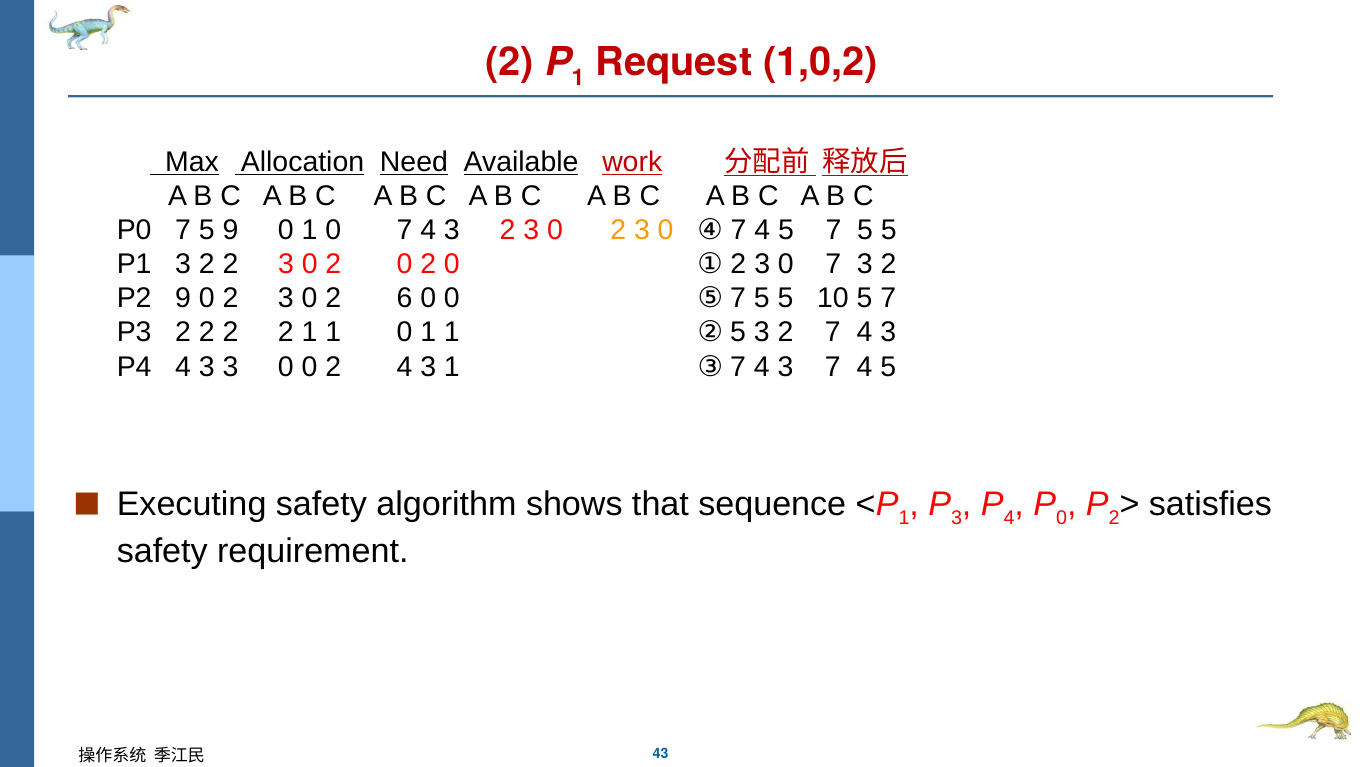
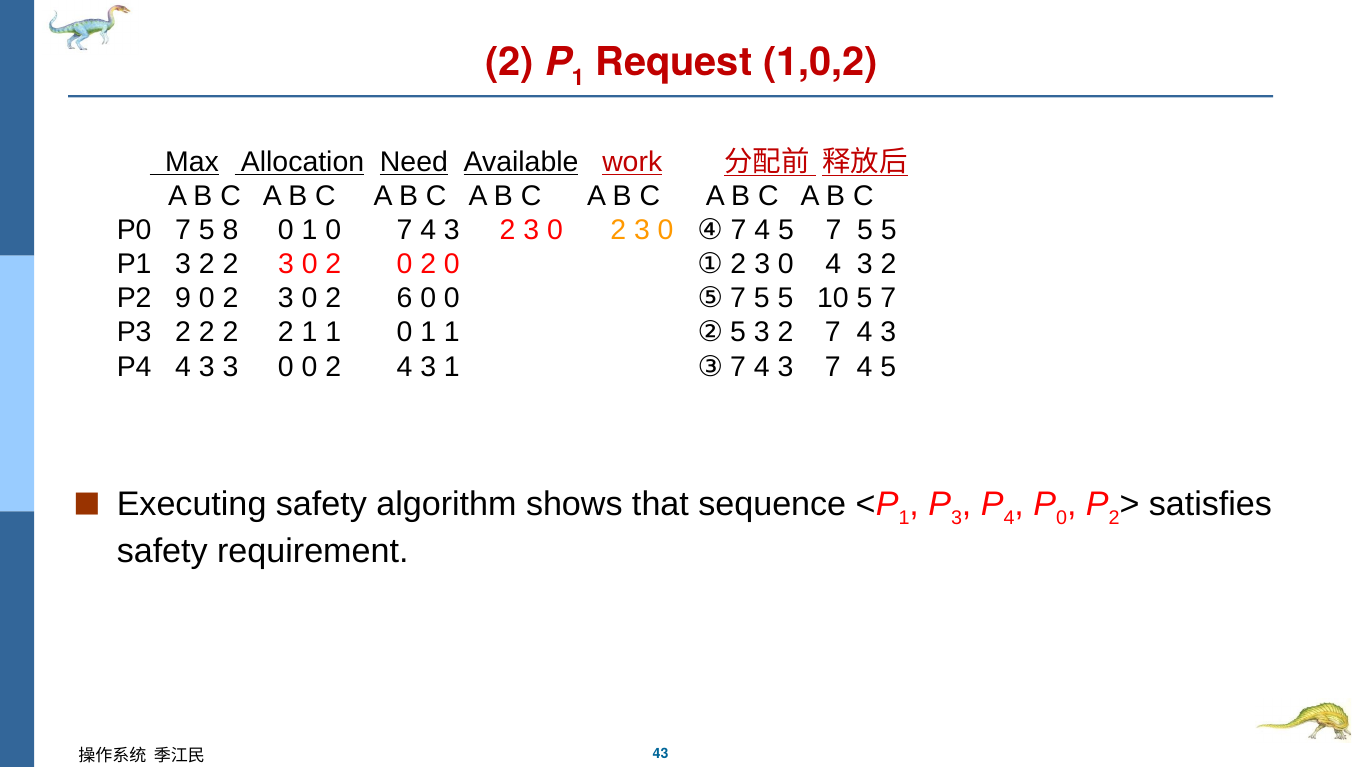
5 9: 9 -> 8 (231, 230)
7: 7 -> 4 (833, 264)
